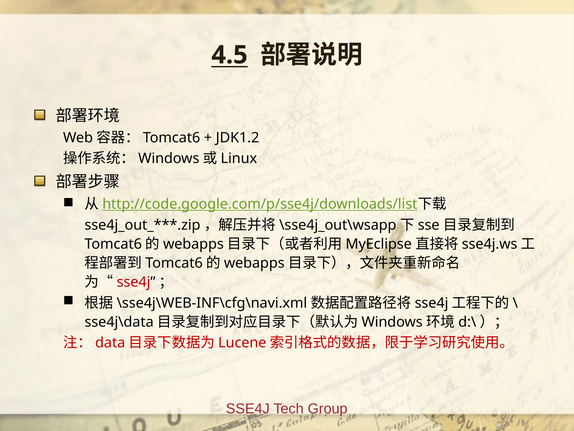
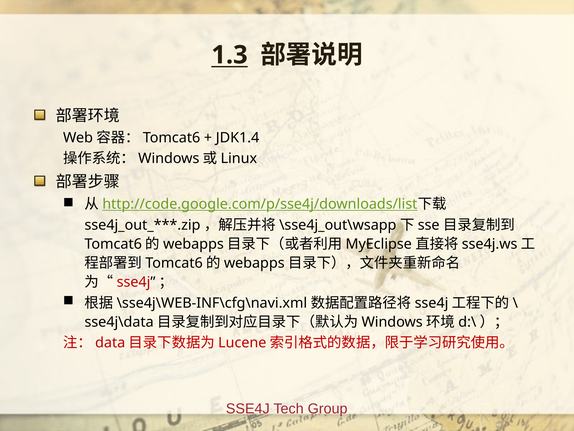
4.5: 4.5 -> 1.3 (230, 55)
JDK1.2: JDK1.2 -> JDK1.4 (238, 138)
